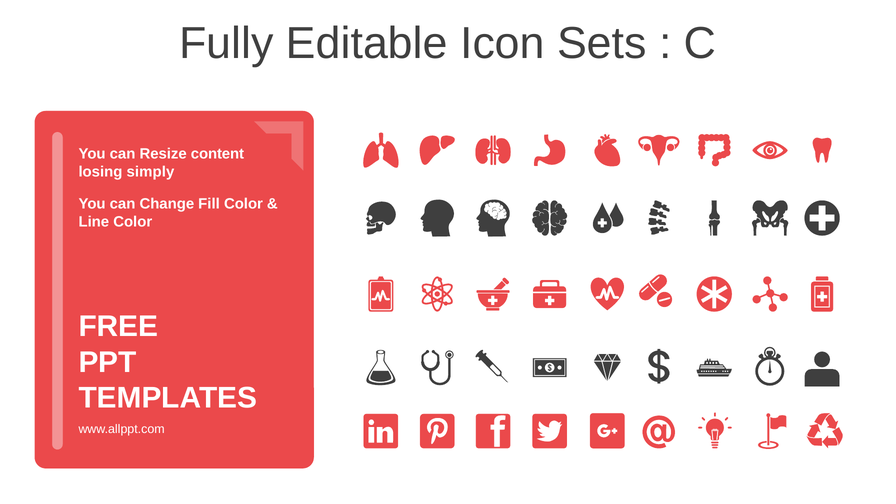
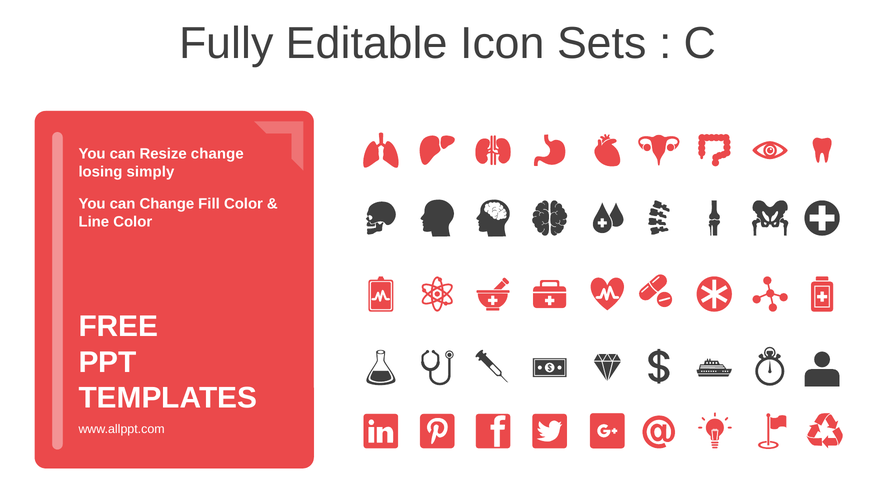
Resize content: content -> change (217, 154)
